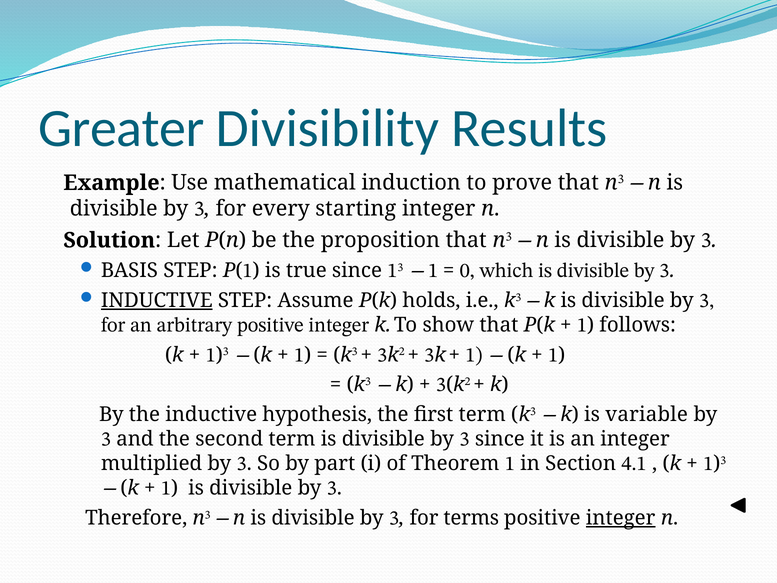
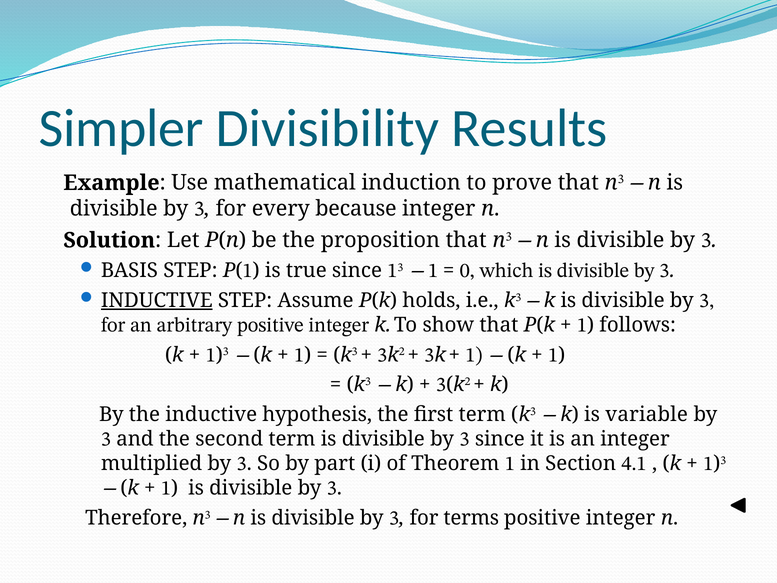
Greater: Greater -> Simpler (121, 128)
starting: starting -> because (356, 209)
integer underline: present -> none (621, 518)
